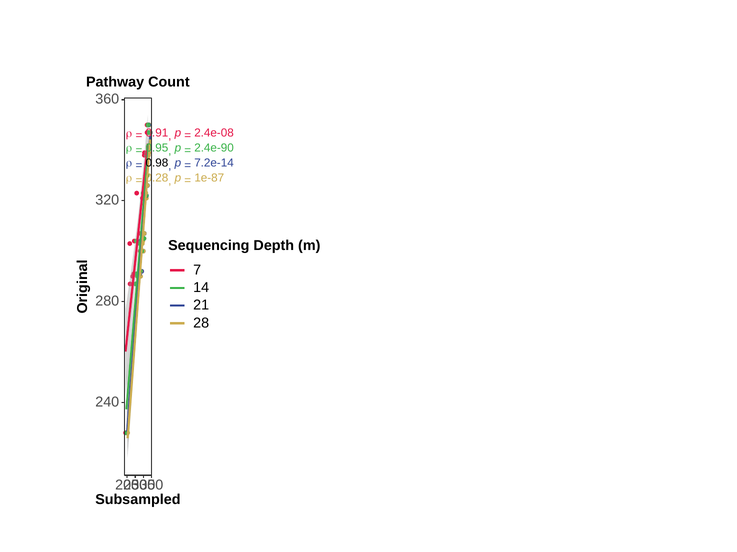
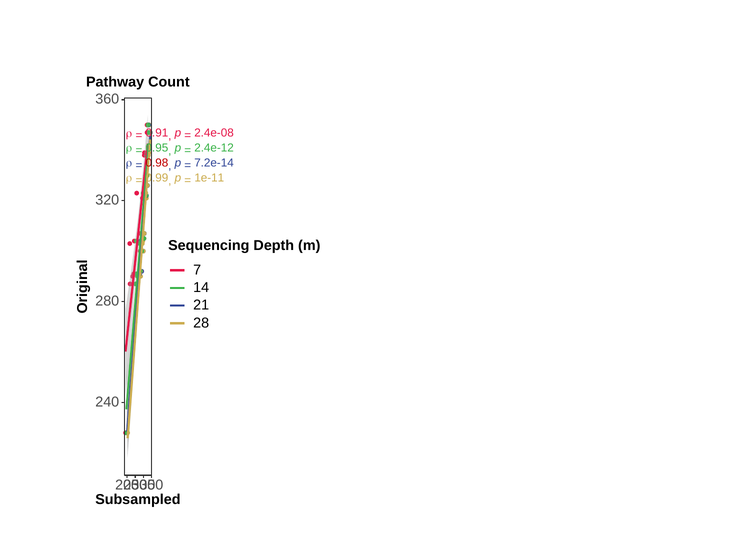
2.4e-90: 2.4e-90 -> 2.4e-12 (214, 148)
0.98 colour: black -> red (157, 163)
0.28: 0.28 -> 0.99 (157, 178)
1e-87: 1e-87 -> 1e-11 (209, 178)
